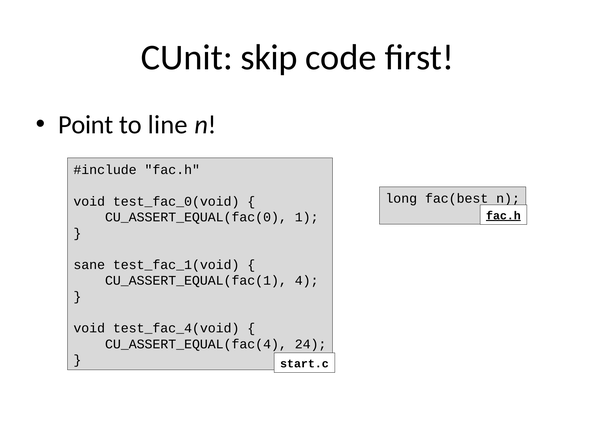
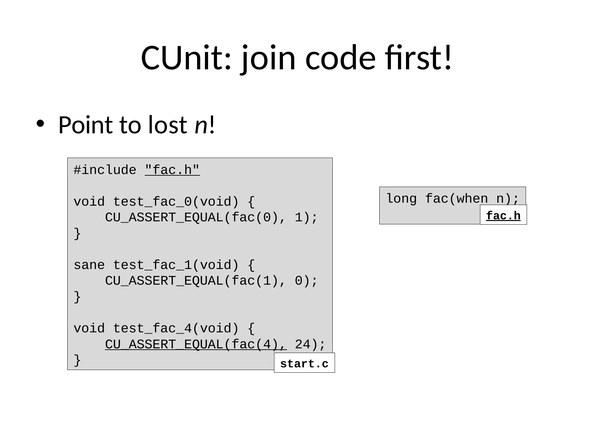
skip: skip -> join (269, 58)
line: line -> lost (168, 125)
fac.h underline: none -> present (172, 170)
fac(best: fac(best -> fac(when (457, 199)
4: 4 -> 0 (307, 281)
CU_ASSERT_EQUAL(fac(4 underline: none -> present (196, 344)
